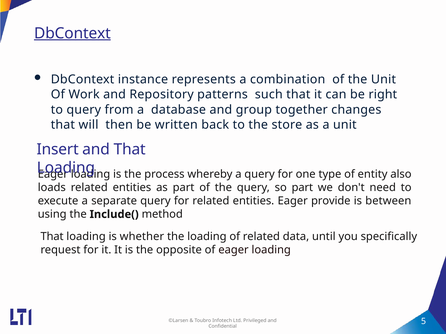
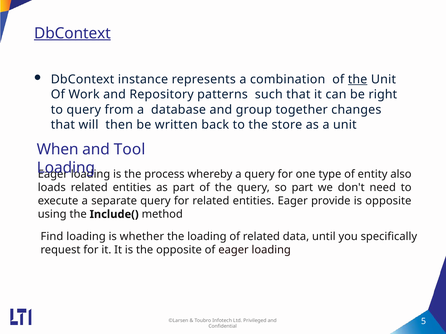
the underline: none -> present (358, 79)
Insert: Insert -> When (58, 150)
and That: That -> Tool (130, 150)
is between: between -> opposite (388, 201)
That: That -> Find (52, 237)
